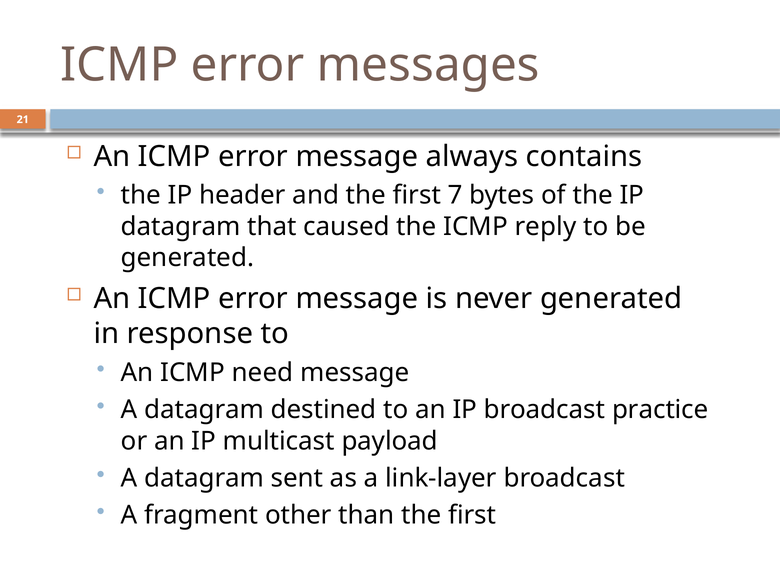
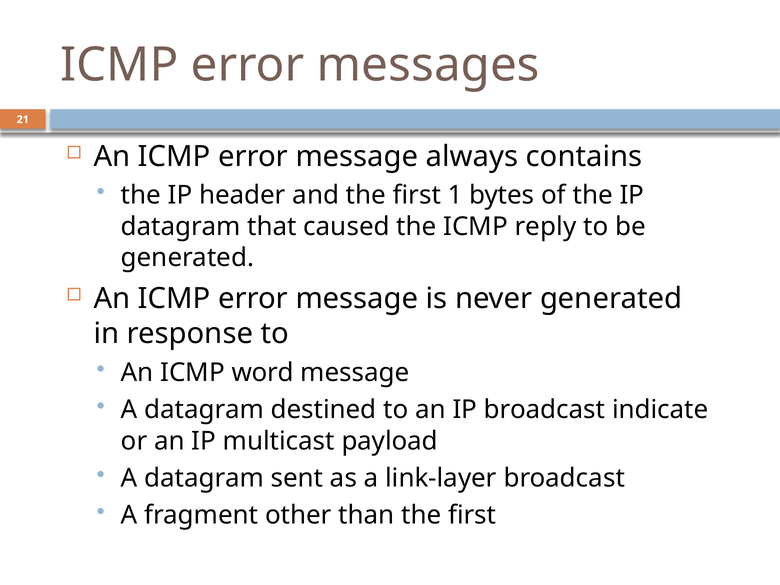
7: 7 -> 1 (455, 195)
need: need -> word (263, 373)
practice: practice -> indicate (660, 410)
